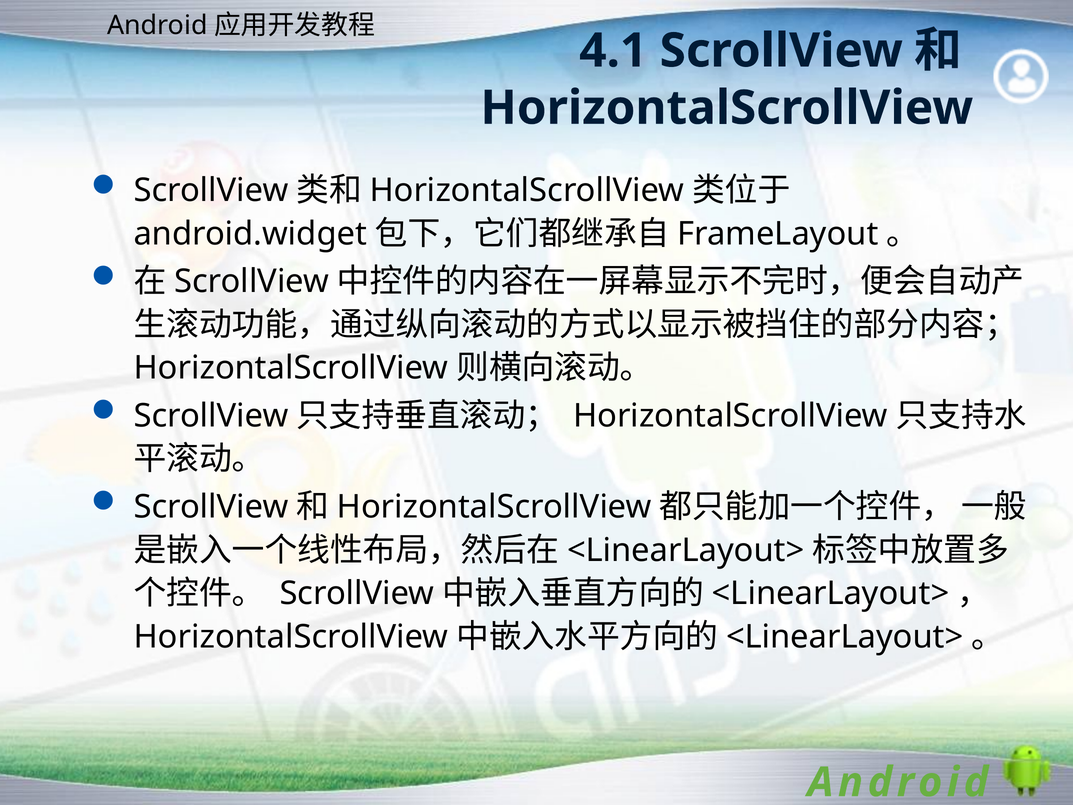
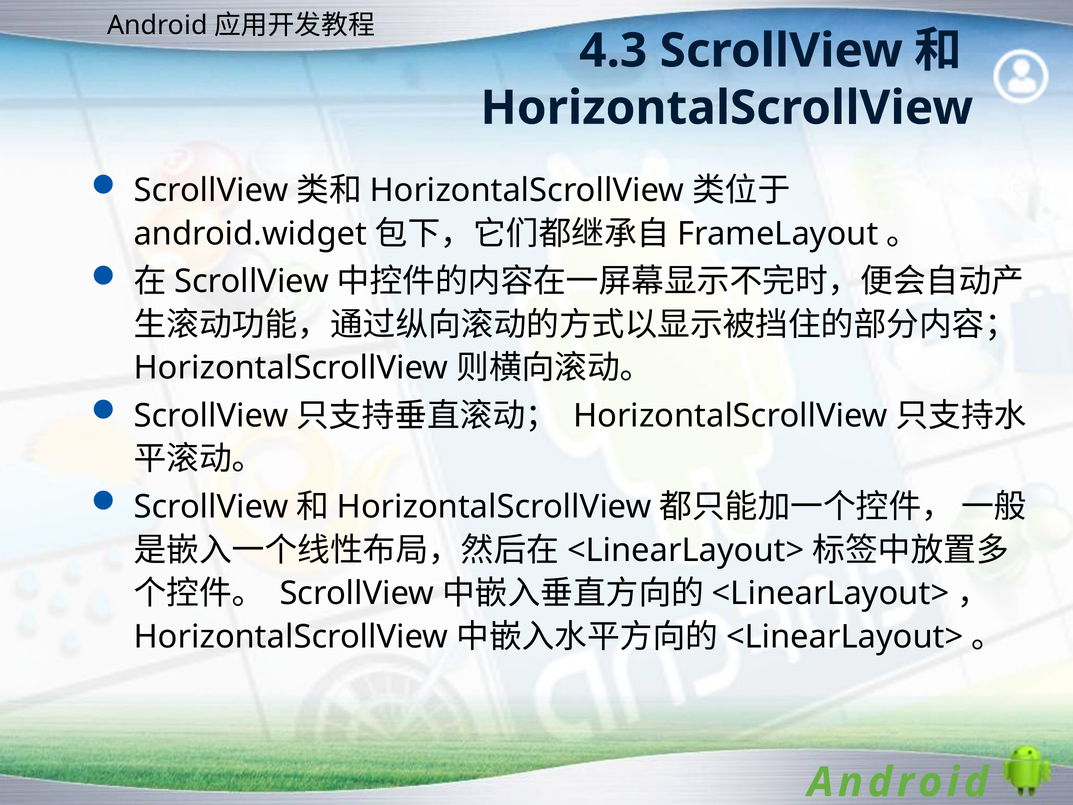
4.1: 4.1 -> 4.3 (613, 51)
